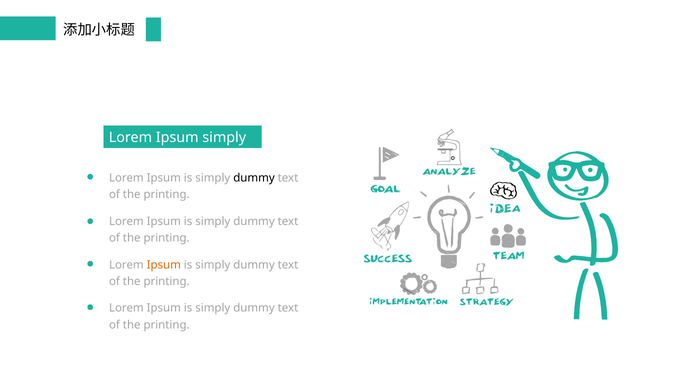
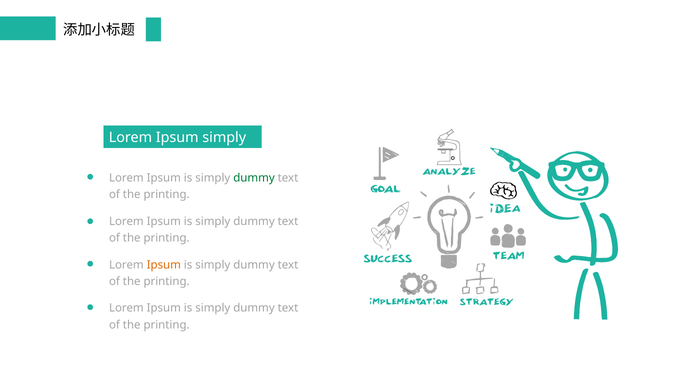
dummy colour: black -> green (254, 178)
